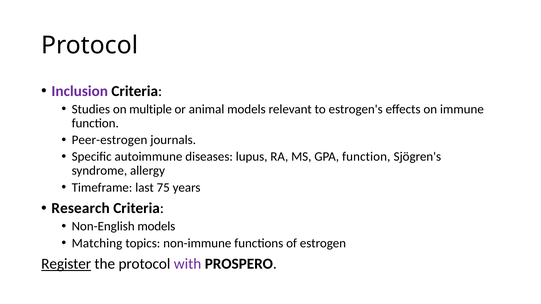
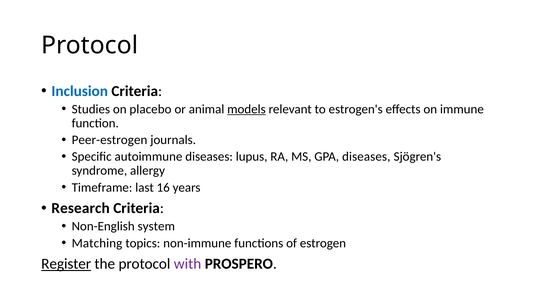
Inclusion colour: purple -> blue (80, 91)
multiple: multiple -> placebo (150, 109)
models underline: none -> present (246, 109)
GPA function: function -> diseases (366, 157)
75: 75 -> 16 (163, 188)
Non-English models: models -> system (156, 227)
